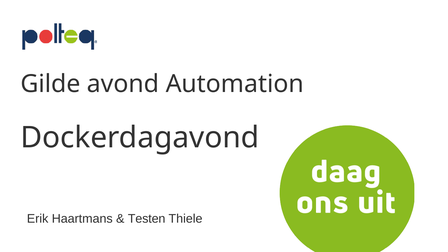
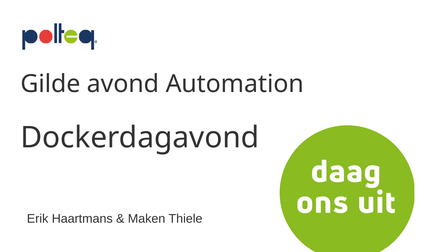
Testen: Testen -> Maken (147, 219)
